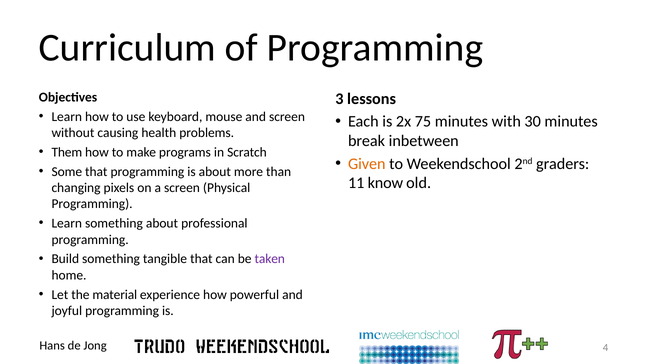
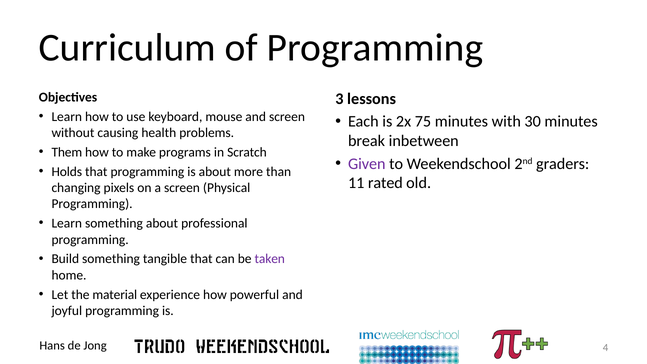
Given colour: orange -> purple (367, 164)
Some: Some -> Holds (67, 172)
know: know -> rated (385, 183)
